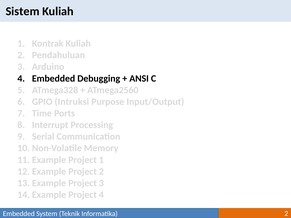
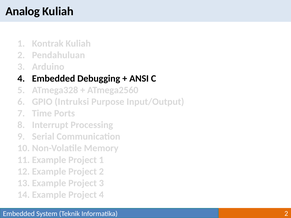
Sistem: Sistem -> Analog (23, 11)
